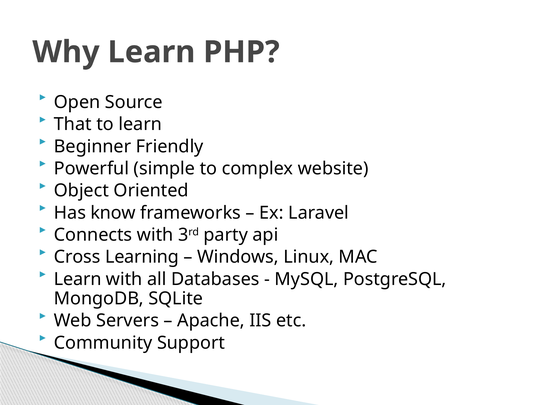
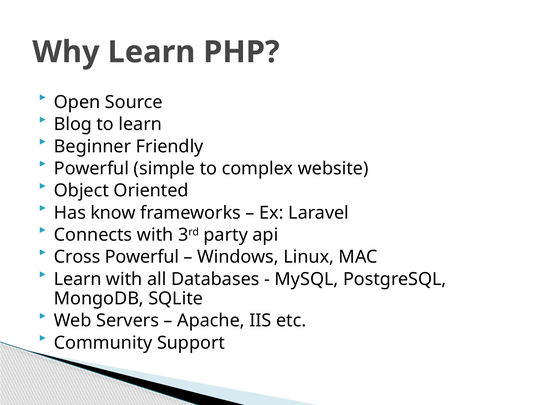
That: That -> Blog (73, 124)
Cross Learning: Learning -> Powerful (142, 257)
